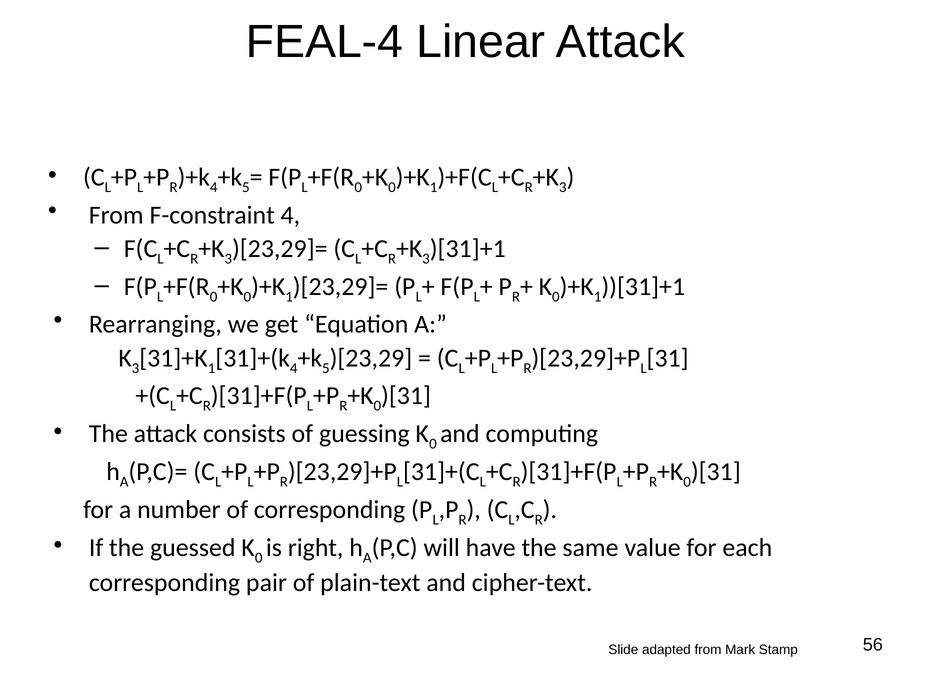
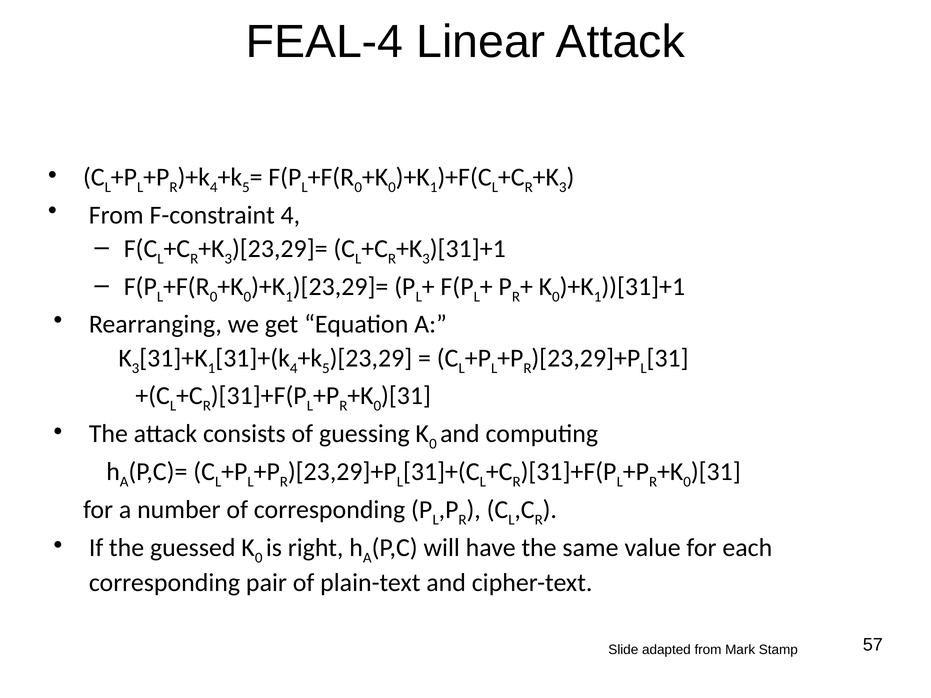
56: 56 -> 57 (873, 645)
